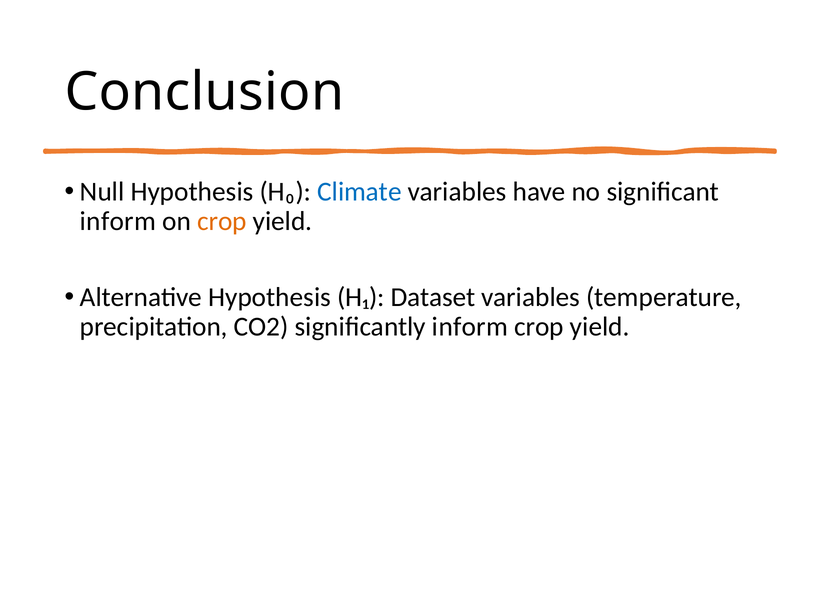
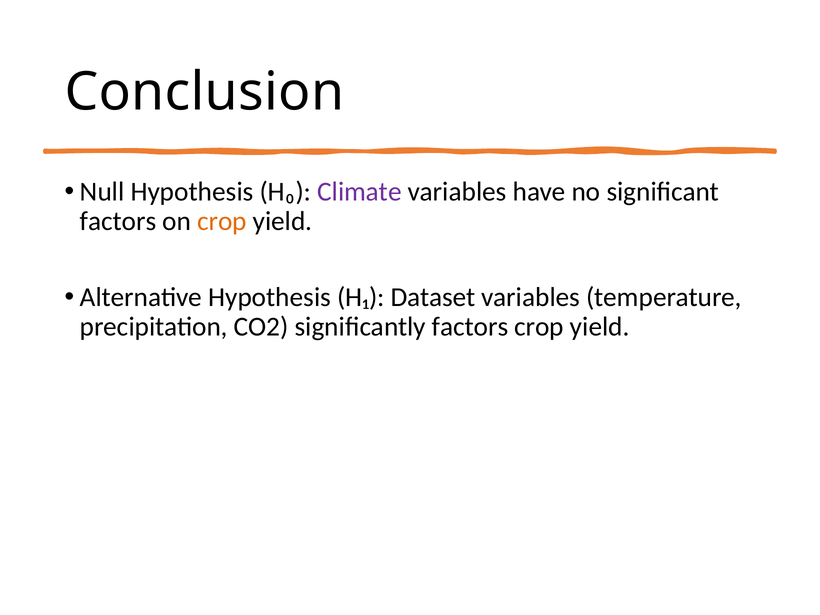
Climate colour: blue -> purple (360, 192)
inform: inform -> factors (118, 221)
significantly inform: inform -> factors (470, 327)
